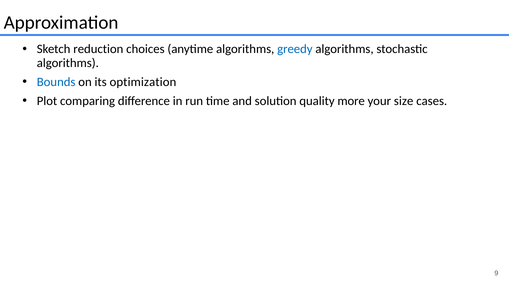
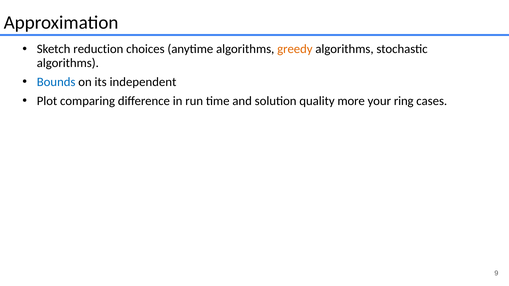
greedy colour: blue -> orange (295, 49)
optimization: optimization -> independent (143, 82)
size: size -> ring (404, 101)
